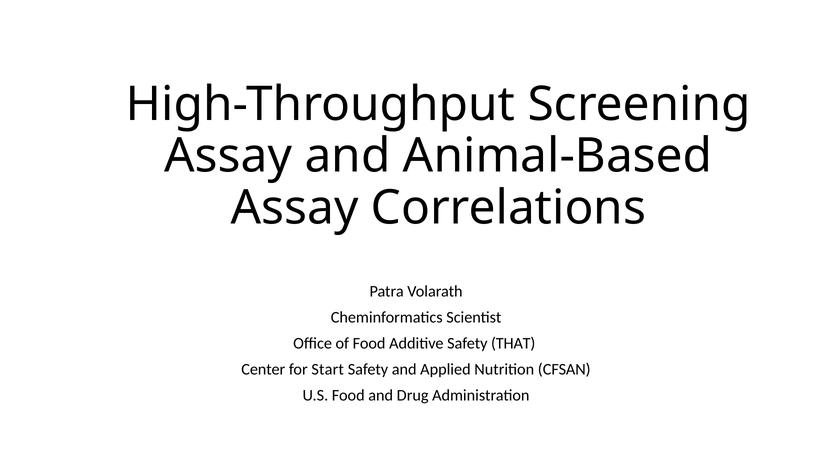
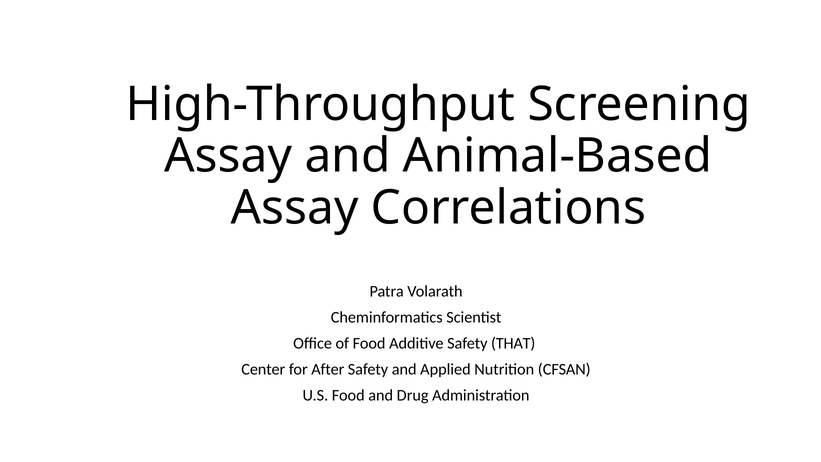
Start: Start -> After (328, 369)
